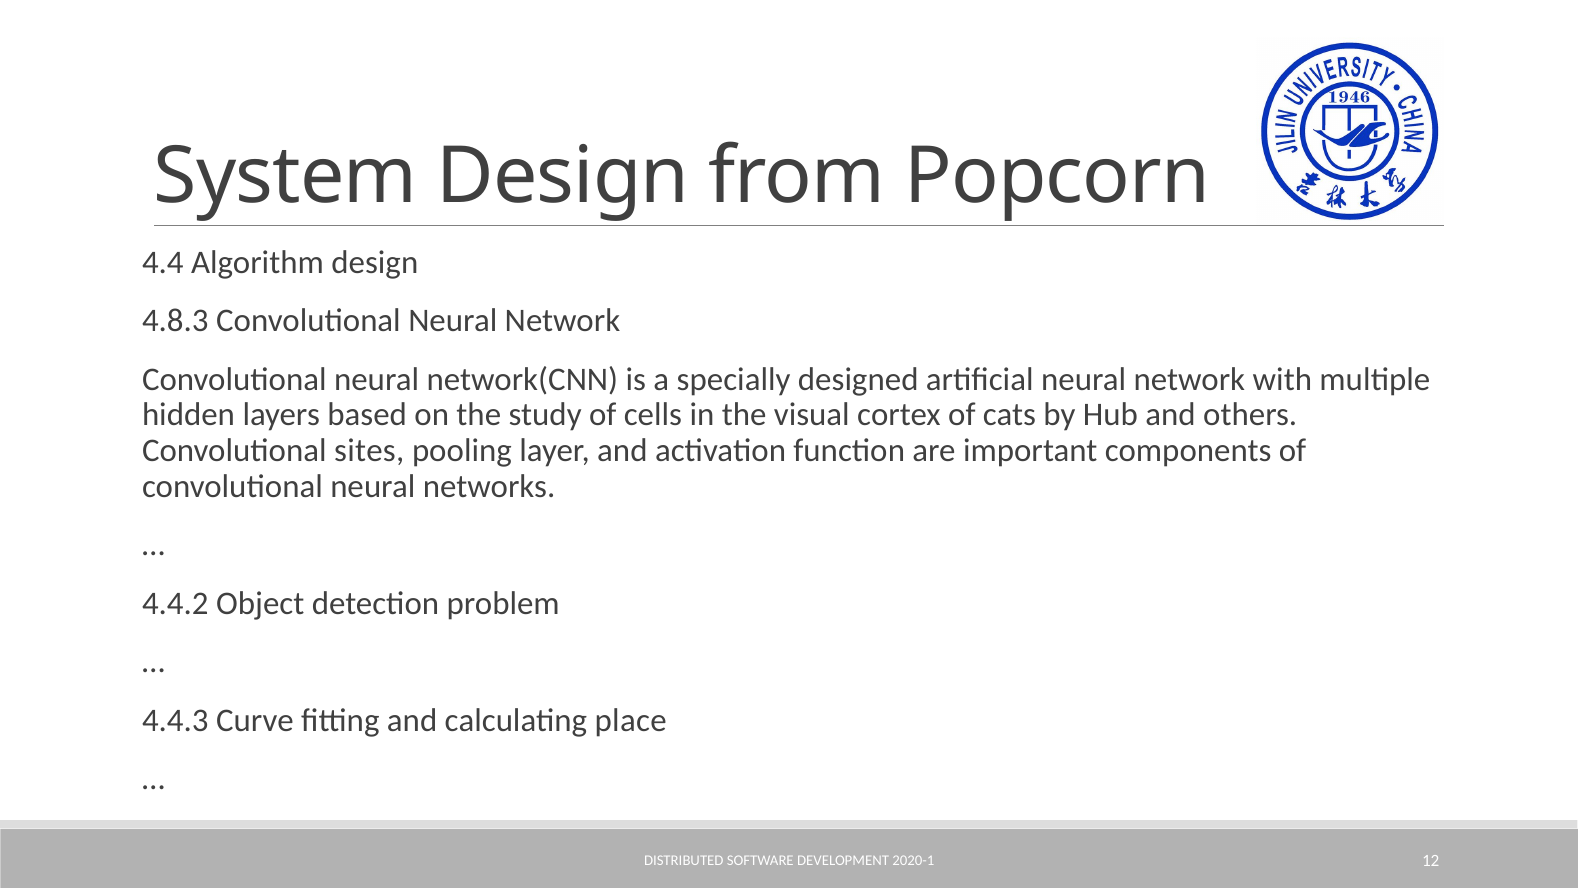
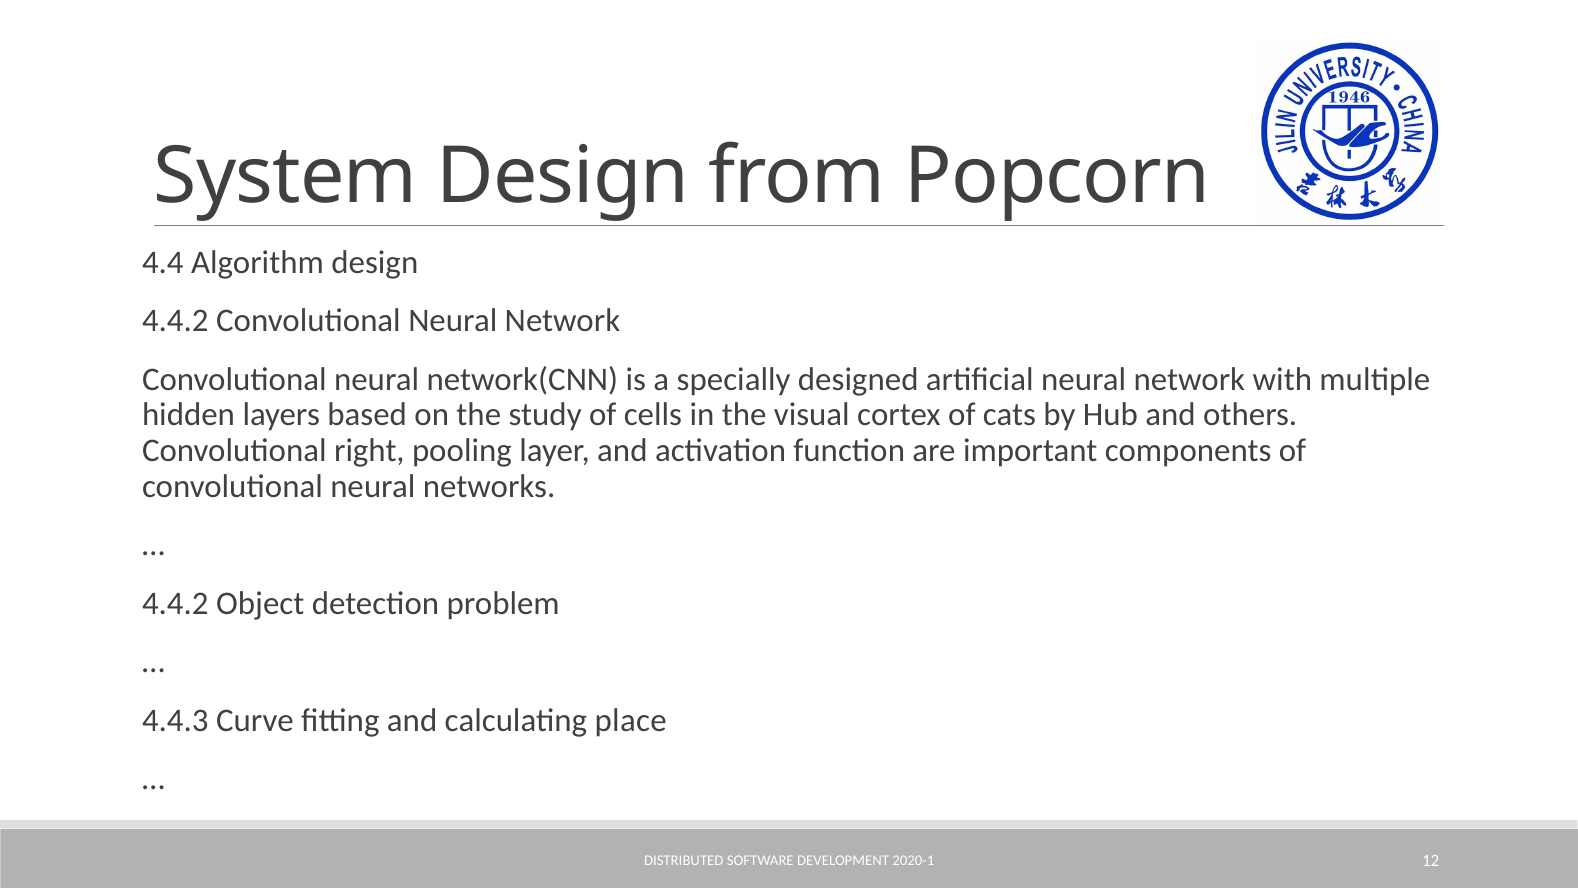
4.8.3: 4.8.3 -> 4.4.2 (175, 321)
sites: sites -> right (369, 450)
